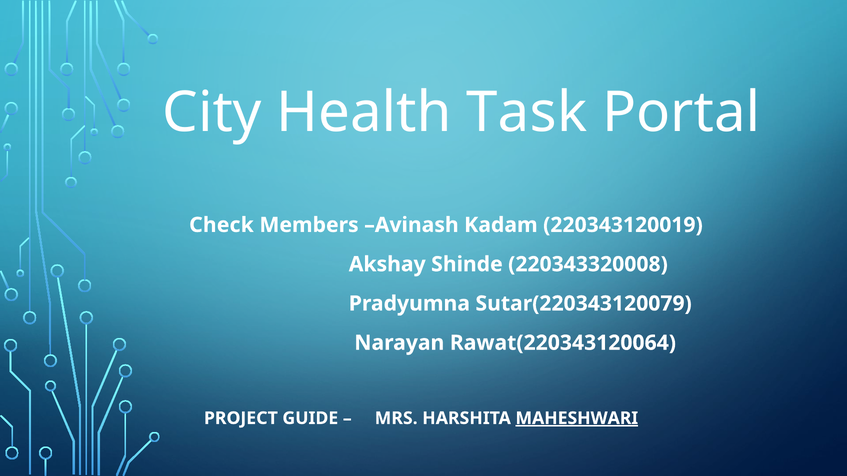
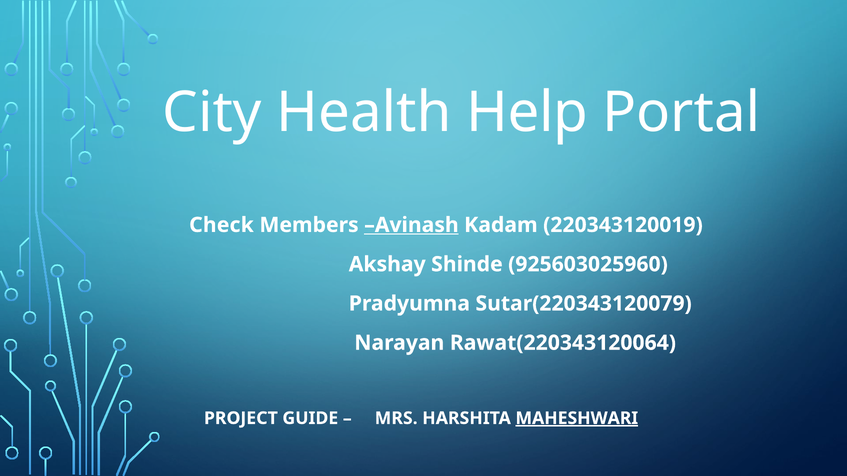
Task: Task -> Help (527, 113)
Avinash underline: none -> present (411, 225)
220343320008: 220343320008 -> 925603025960 (588, 265)
